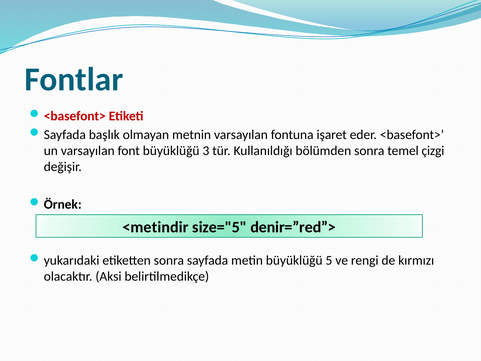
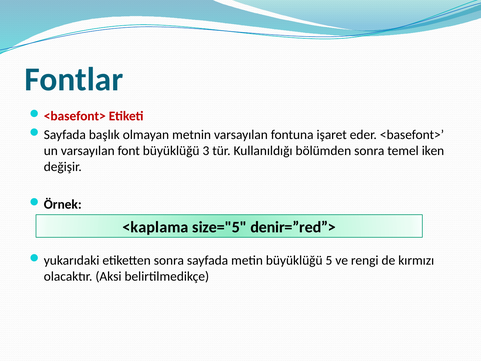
çizgi: çizgi -> iken (433, 151)
<metindir: <metindir -> <kaplama (155, 227)
